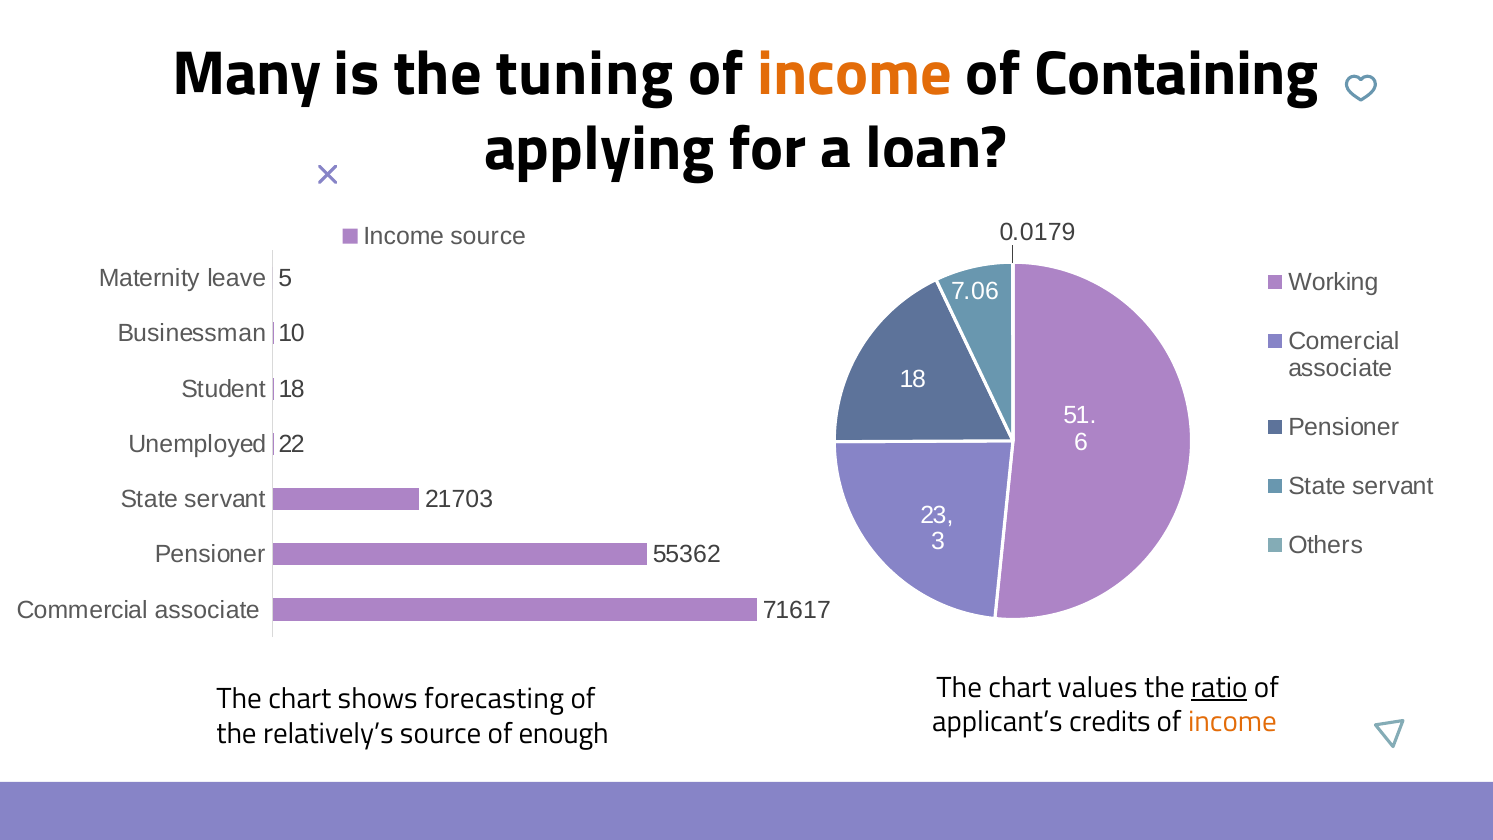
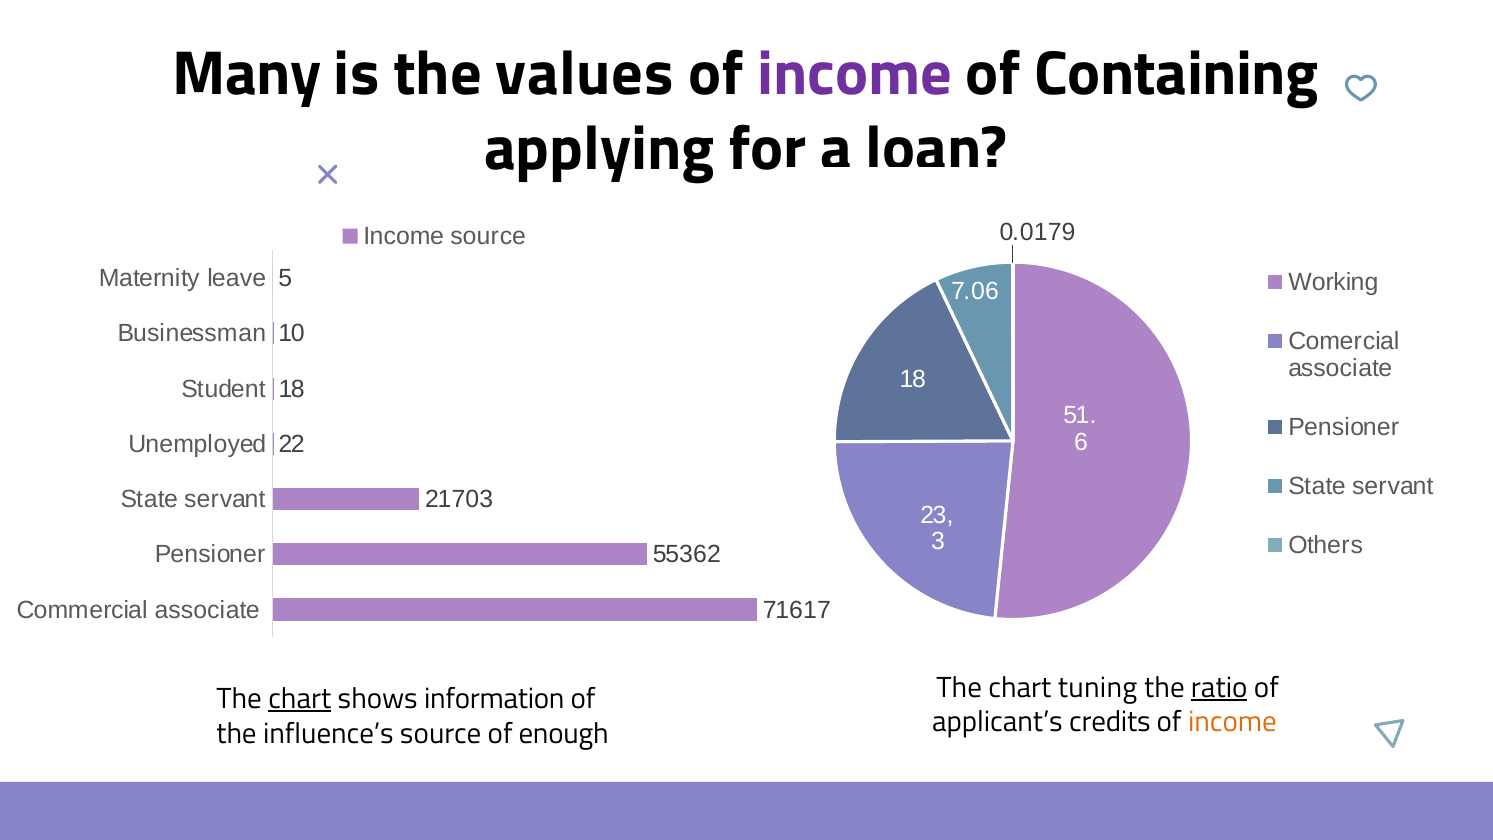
tuning: tuning -> values (585, 74)
income colour: orange -> purple (854, 74)
values: values -> tuning (1098, 687)
chart underline: none -> present (300, 698)
forecasting: forecasting -> information (494, 698)
relatively’s: relatively’s -> influence’s (328, 733)
